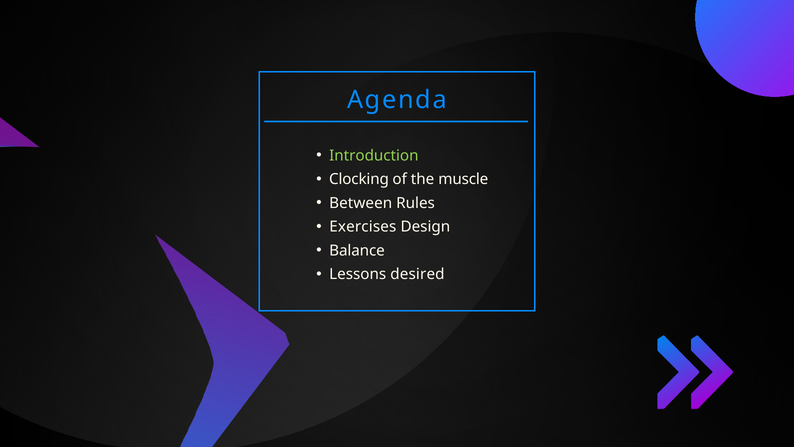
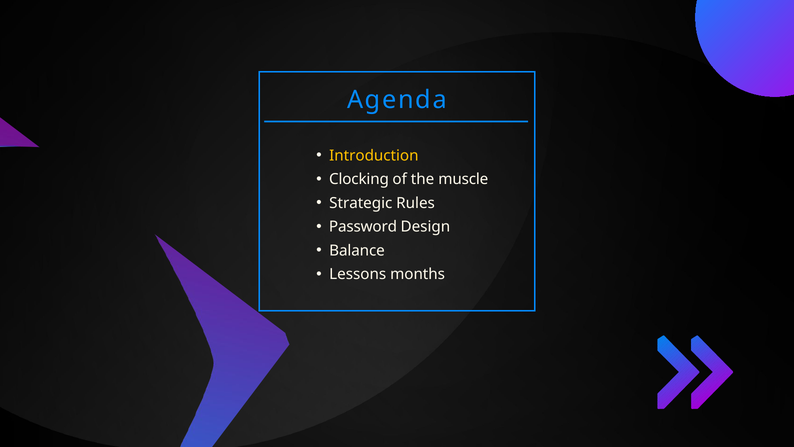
Introduction colour: light green -> yellow (374, 156)
Between: Between -> Strategic (361, 203)
Exercises: Exercises -> Password (363, 227)
desired: desired -> months (418, 274)
